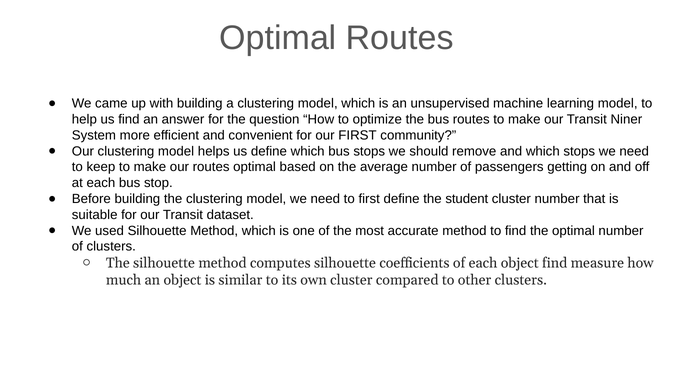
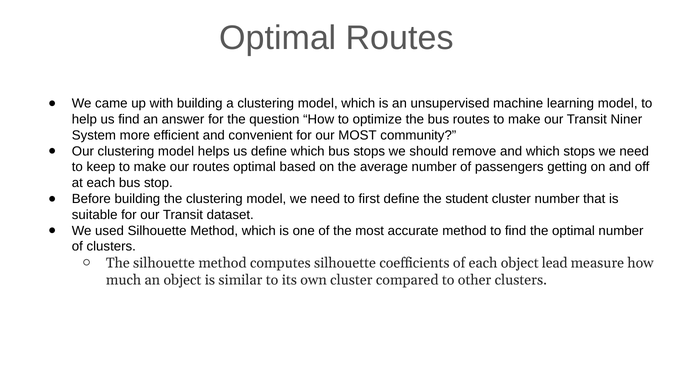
our FIRST: FIRST -> MOST (358, 135)
find: find -> lead (555, 263)
